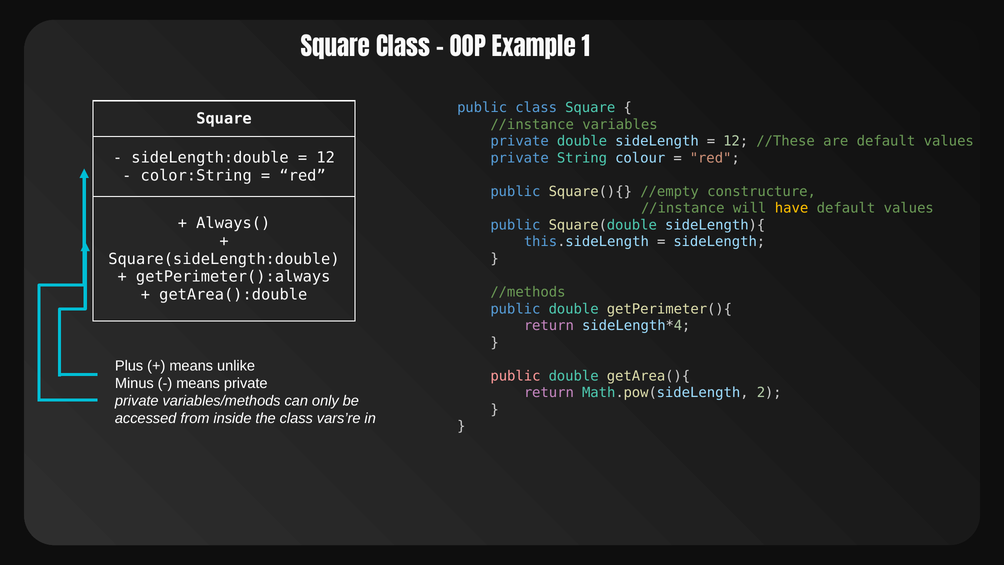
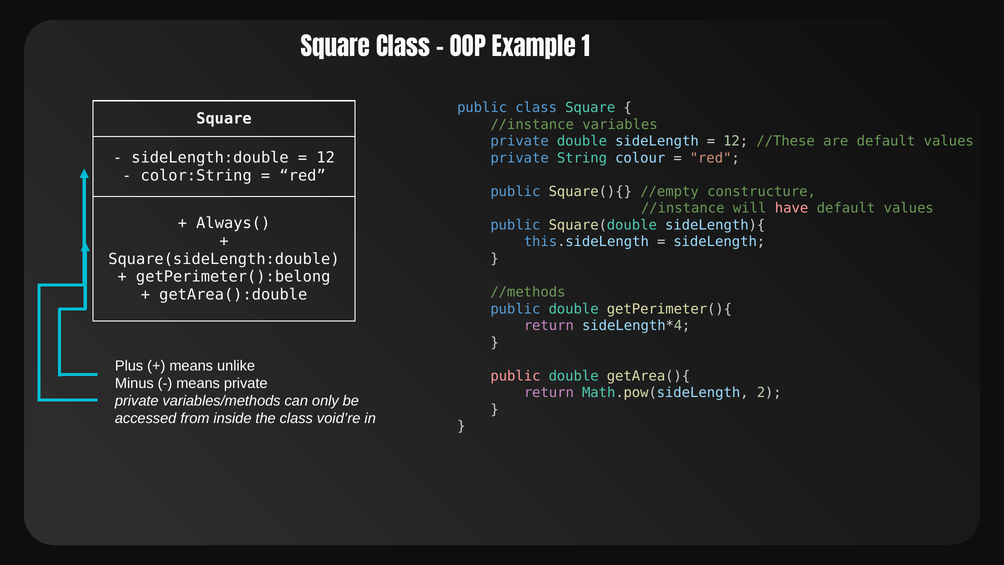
have colour: yellow -> pink (792, 208)
getPerimeter():always: getPerimeter():always -> getPerimeter():belong (233, 277)
vars’re: vars’re -> void’re (339, 418)
